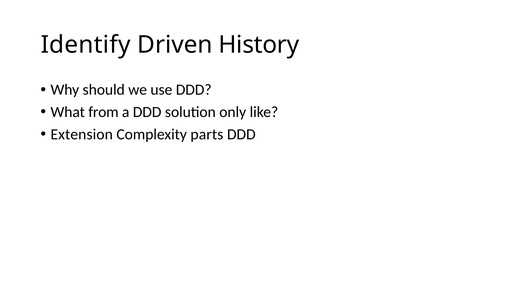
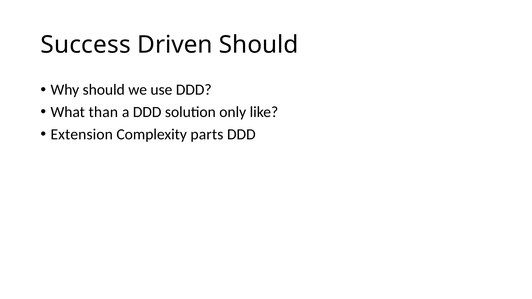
Identify: Identify -> Success (86, 45)
Driven History: History -> Should (259, 45)
from: from -> than (103, 112)
